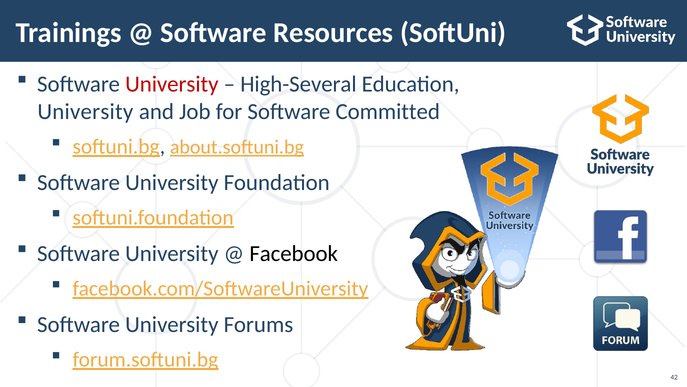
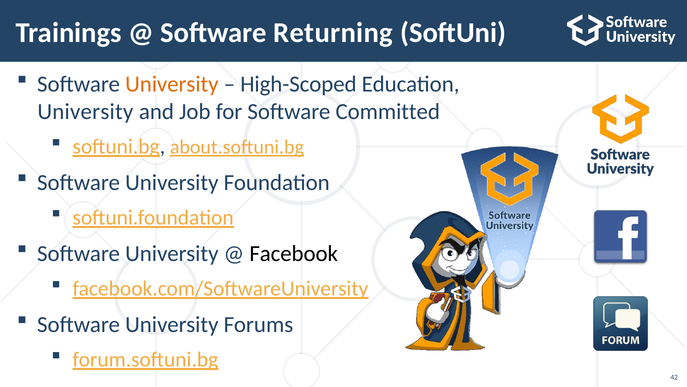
Resources: Resources -> Returning (333, 33)
University colour: red -> orange (172, 84)
High-Several: High-Several -> High-Scoped (298, 84)
